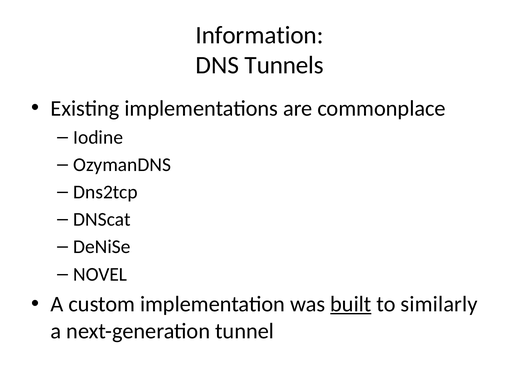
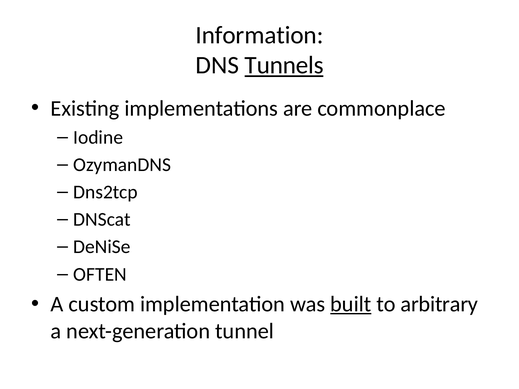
Tunnels underline: none -> present (284, 65)
NOVEL: NOVEL -> OFTEN (100, 274)
similarly: similarly -> arbitrary (439, 304)
